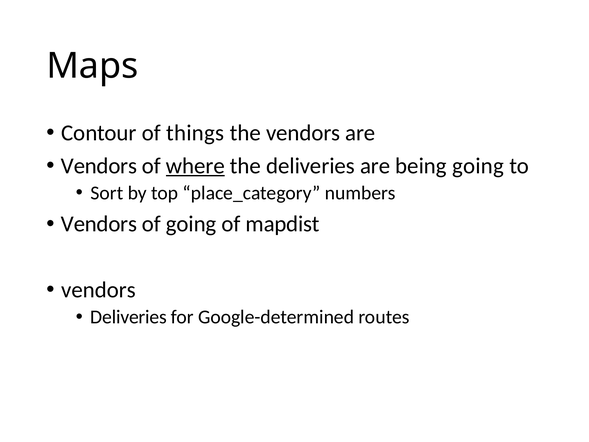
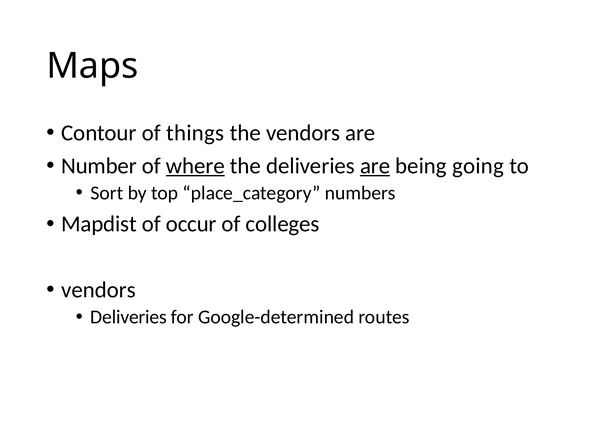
Vendors: Vendors -> Number (99, 166)
are underline: none -> present (375, 166)
Vendors: Vendors -> Mapdist (99, 224)
of going: going -> occur (191, 224)
mapdist: mapdist -> colleges (283, 224)
